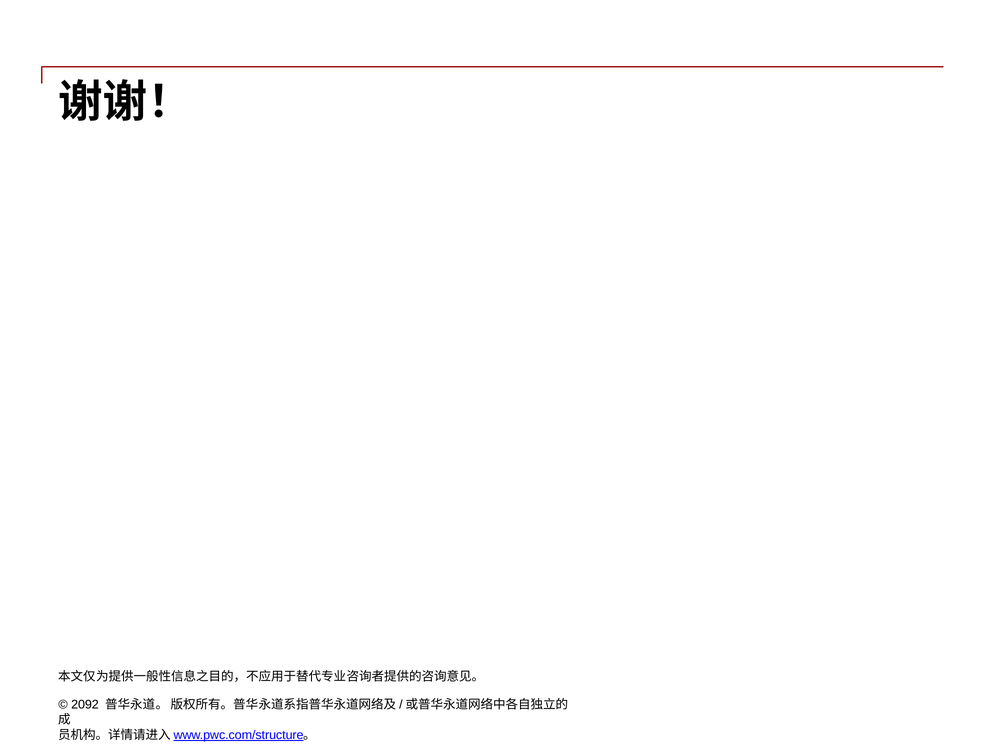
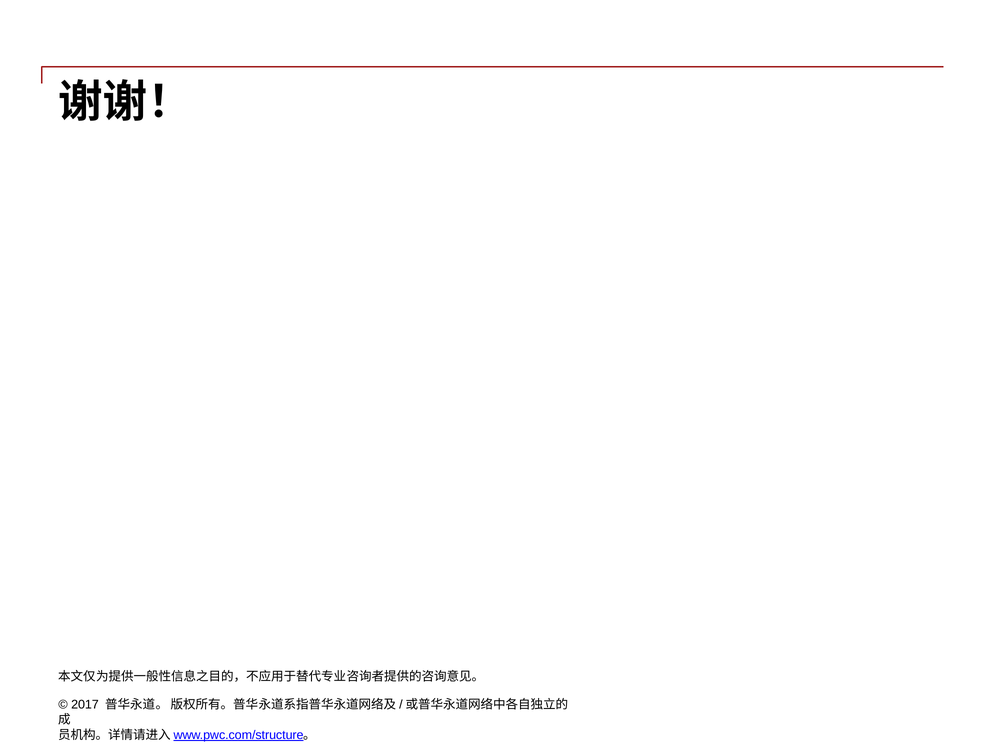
2092: 2092 -> 2017 (85, 705)
